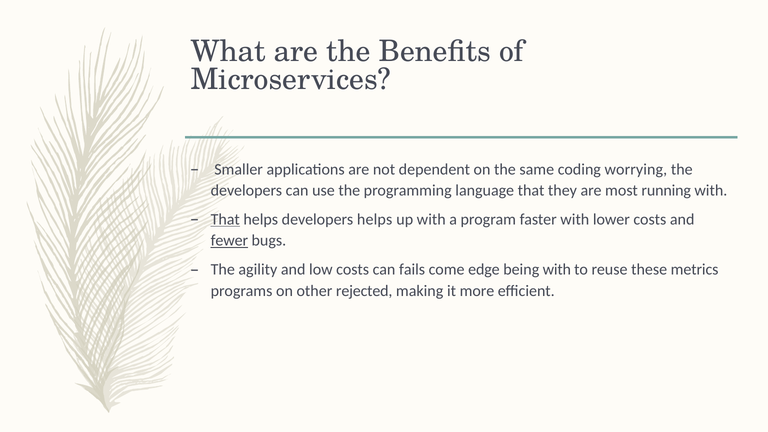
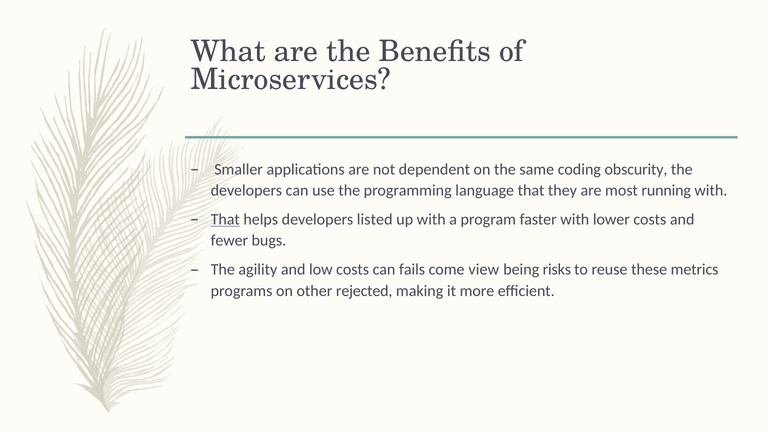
worrying: worrying -> obscurity (636, 169)
developers helps: helps -> listed (375, 219)
fewer underline: present -> none (229, 241)
edge: edge -> view (484, 269)
being with: with -> risks (557, 269)
